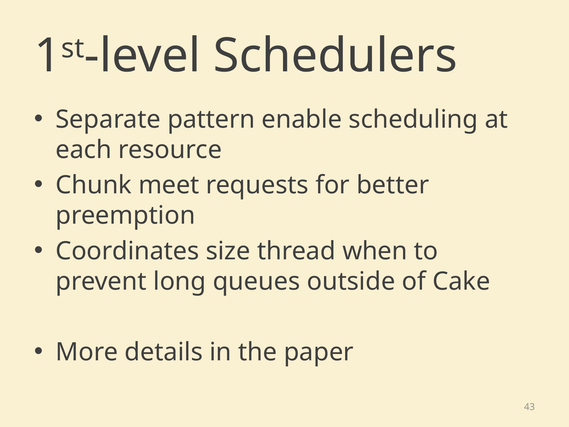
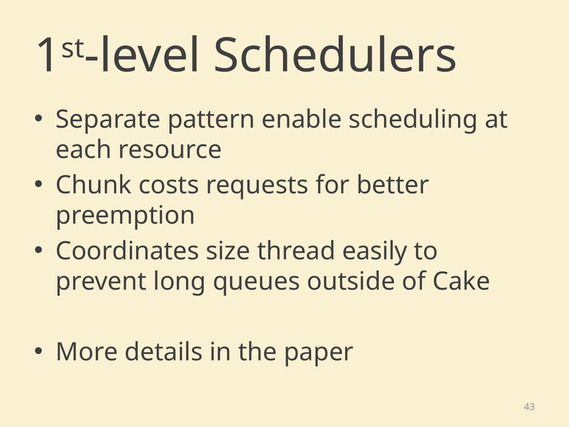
meet: meet -> costs (169, 185)
when: when -> easily (375, 251)
